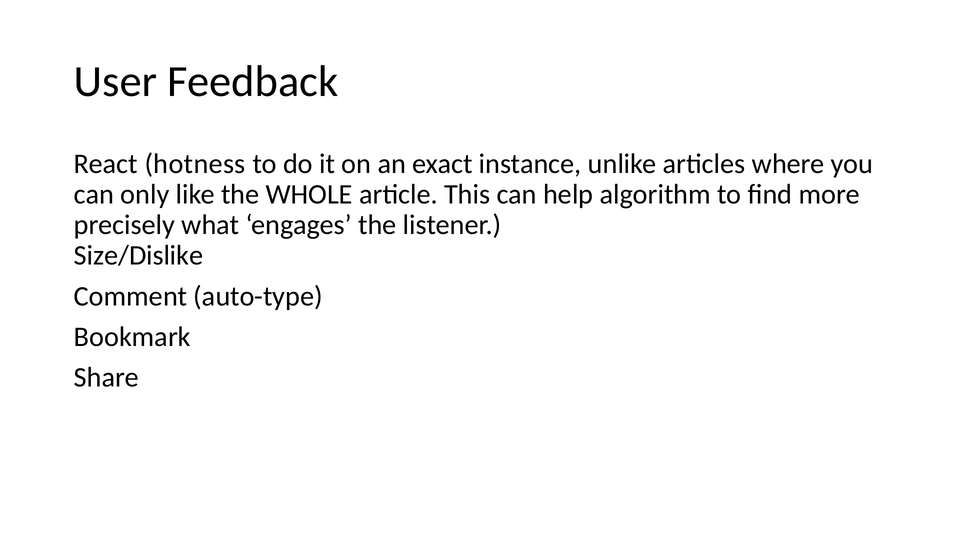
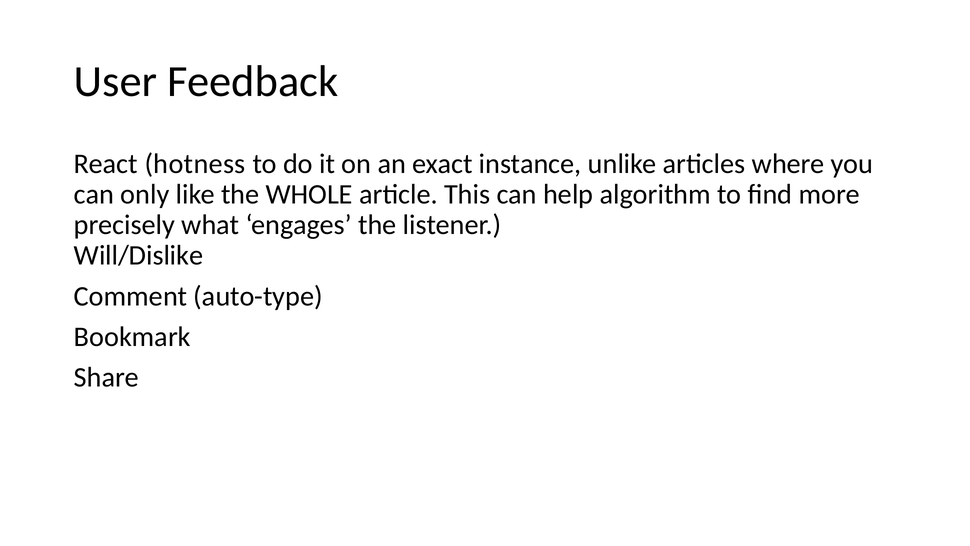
Size/Dislike: Size/Dislike -> Will/Dislike (139, 255)
